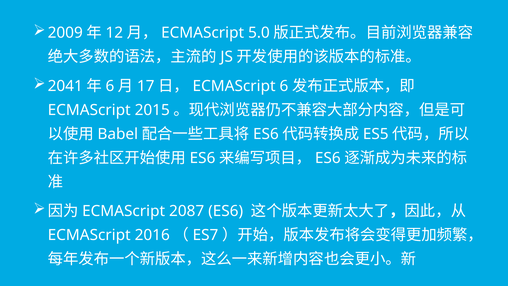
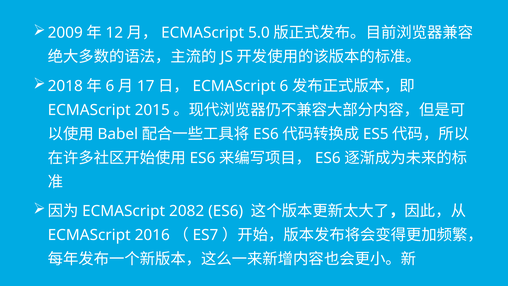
2041: 2041 -> 2018 (65, 86)
2087: 2087 -> 2082 (187, 211)
